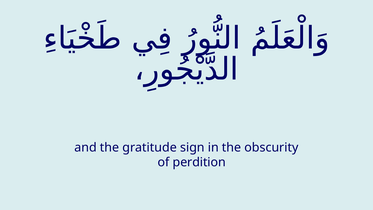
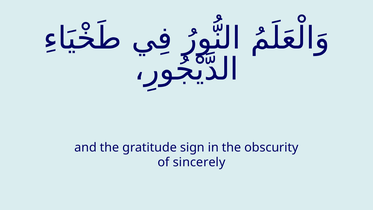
perdition: perdition -> sincerely (199, 162)
